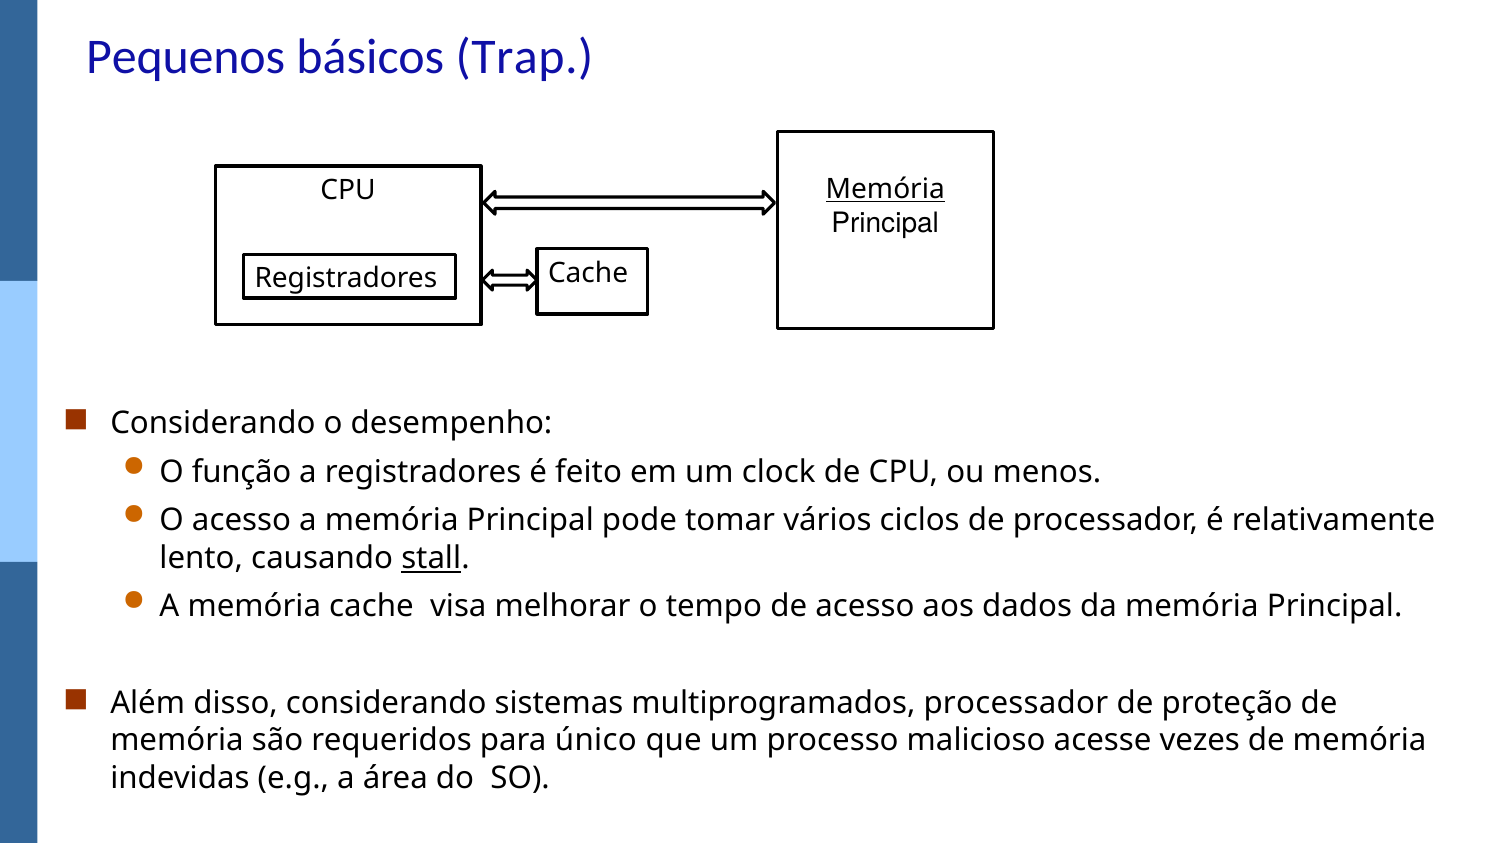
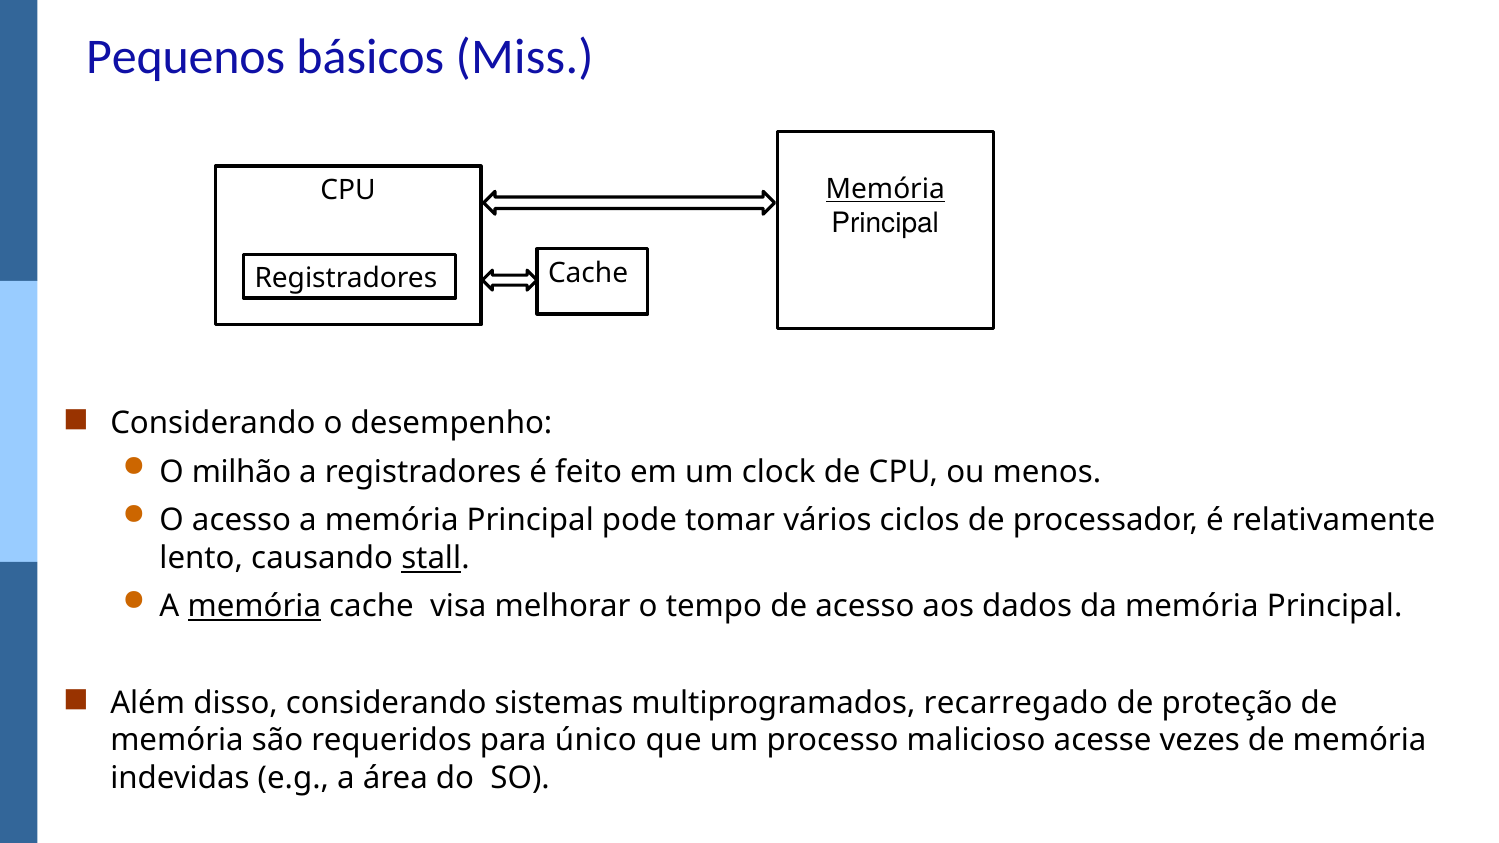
Trap: Trap -> Miss (525, 57)
função: função -> milhão (242, 472)
memória underline: none -> present (254, 606)
multiprogramados processador: processador -> recarregado (1016, 703)
